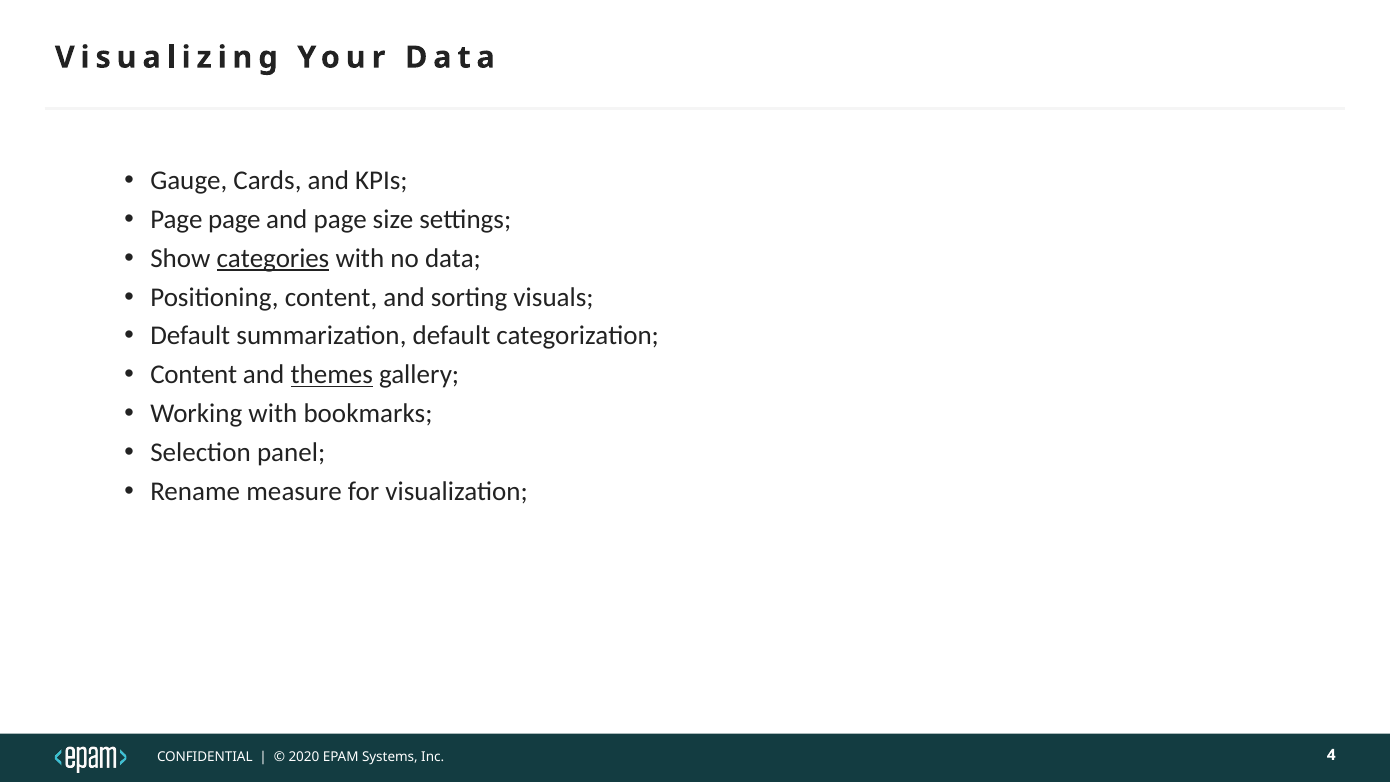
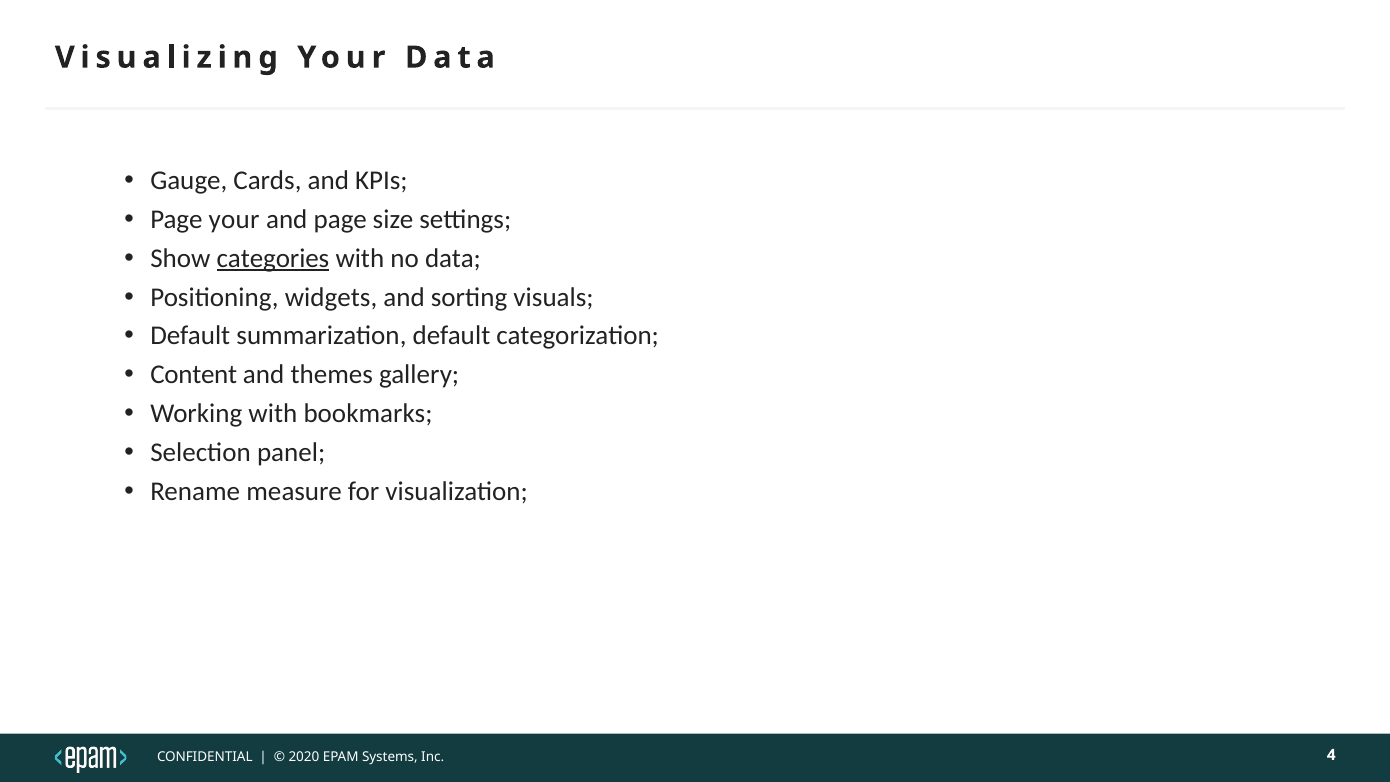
Page page: page -> your (234, 219)
Positioning content: content -> widgets (331, 297)
themes underline: present -> none (332, 375)
